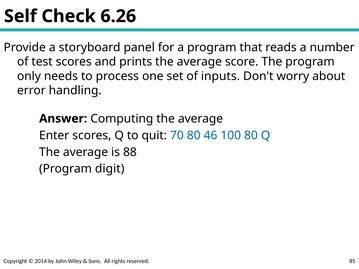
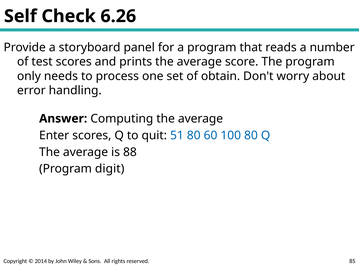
inputs: inputs -> obtain (221, 76)
70: 70 -> 51 (177, 135)
46: 46 -> 60 (211, 135)
